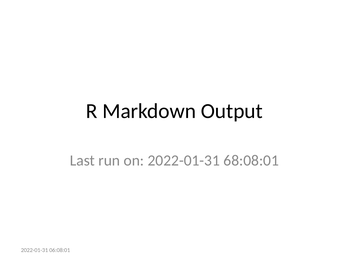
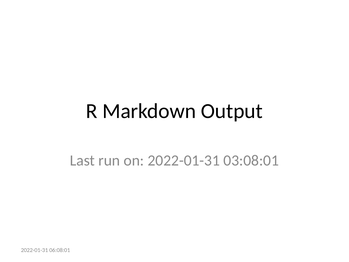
68:08:01: 68:08:01 -> 03:08:01 (251, 160)
